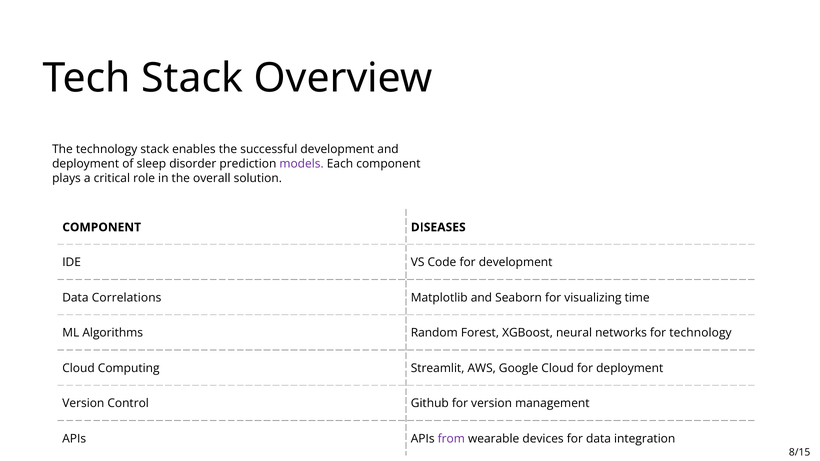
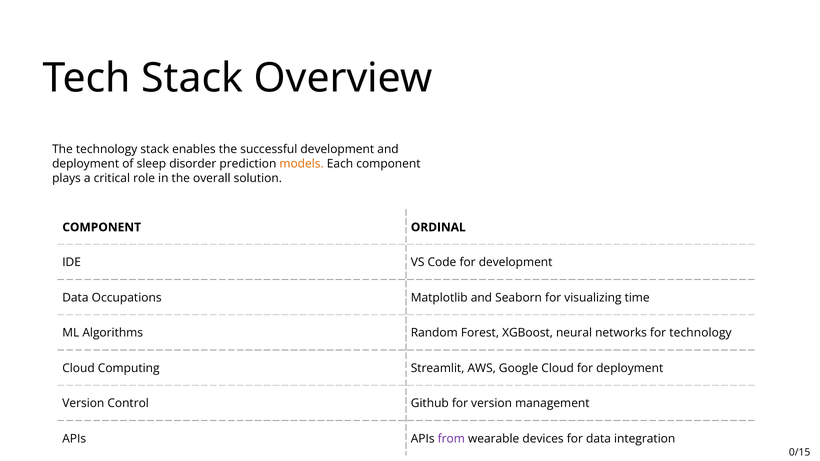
models colour: purple -> orange (302, 164)
DISEASES: DISEASES -> ORDINAL (438, 227)
Correlations: Correlations -> Occupations (127, 298)
8/15: 8/15 -> 0/15 (800, 452)
